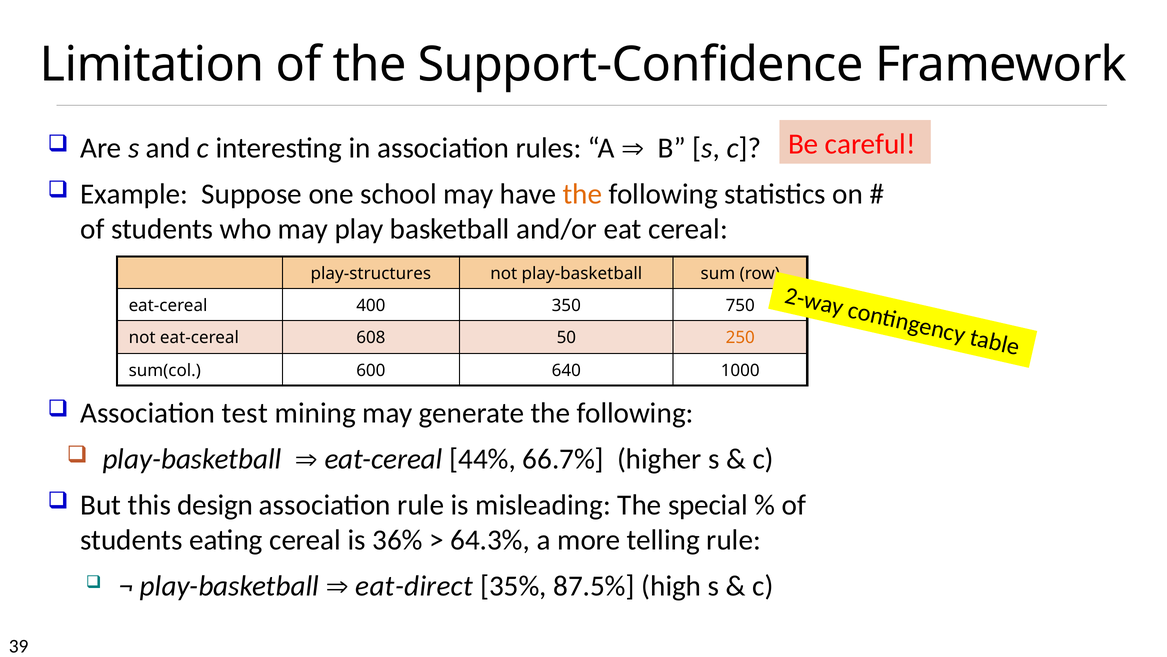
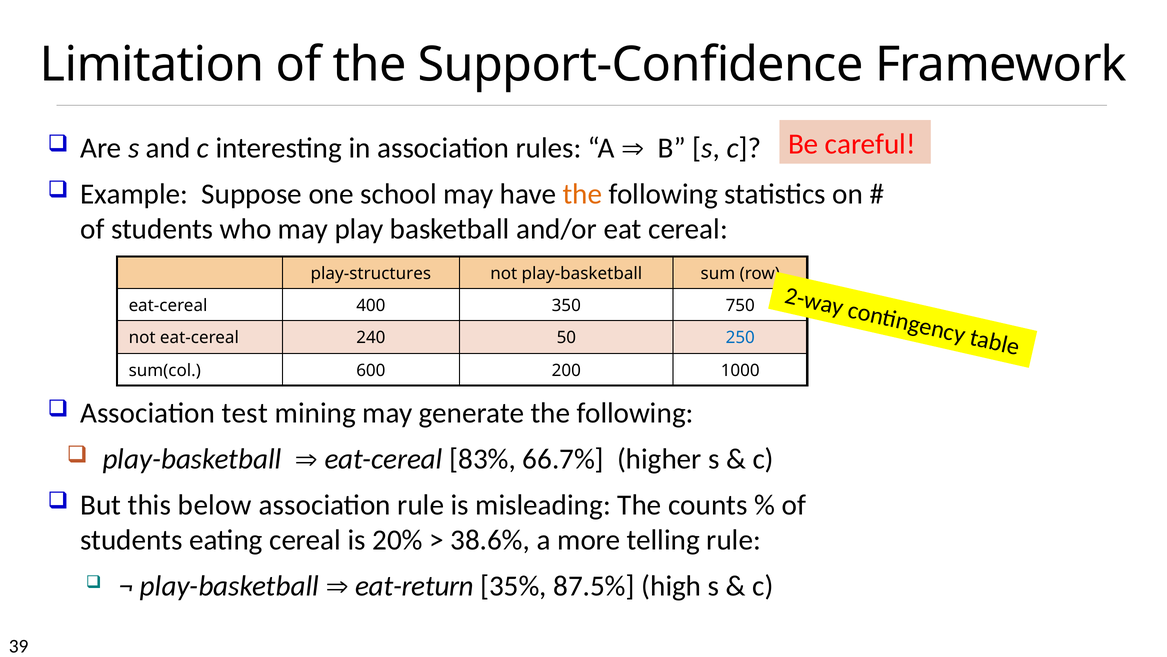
608: 608 -> 240 (371, 337)
250 colour: orange -> blue (740, 337)
640: 640 -> 200 (566, 370)
44%: 44% -> 83% (483, 459)
design: design -> below (215, 505)
special: special -> counts (708, 505)
36%: 36% -> 20% (397, 540)
64.3%: 64.3% -> 38.6% (490, 540)
eat-direct: eat-direct -> eat-return (415, 586)
